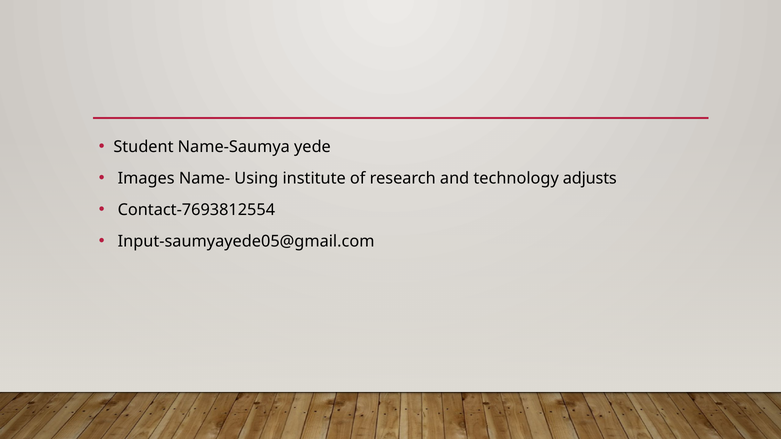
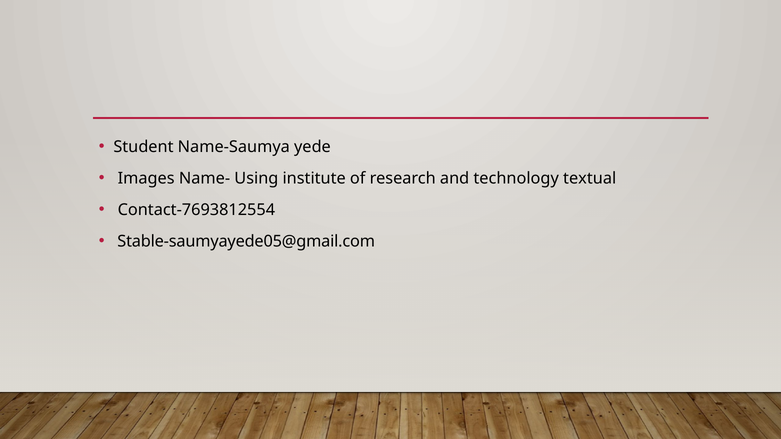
adjusts: adjusts -> textual (590, 178)
Input-saumyayede05@gmail.com: Input-saumyayede05@gmail.com -> Stable-saumyayede05@gmail.com (246, 242)
